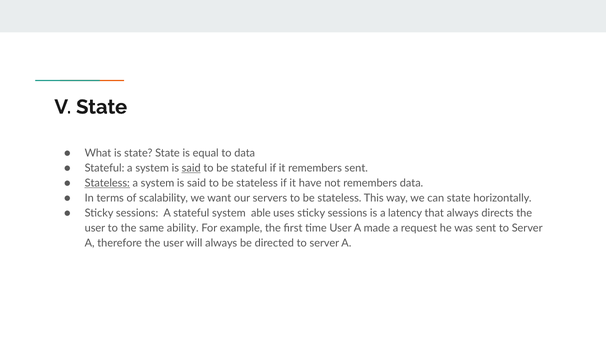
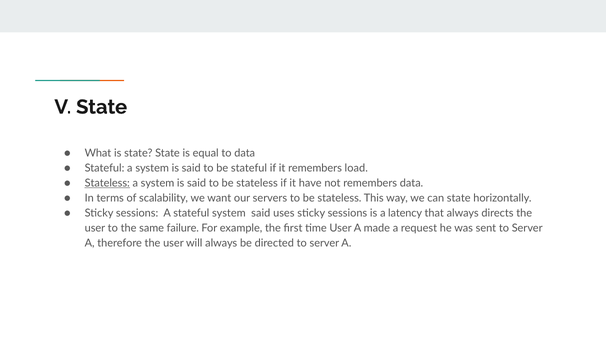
said underline: present -> none (191, 168)
remembers sent: sent -> load (356, 168)
system able: able -> said (261, 213)
ability: ability -> failure (183, 228)
